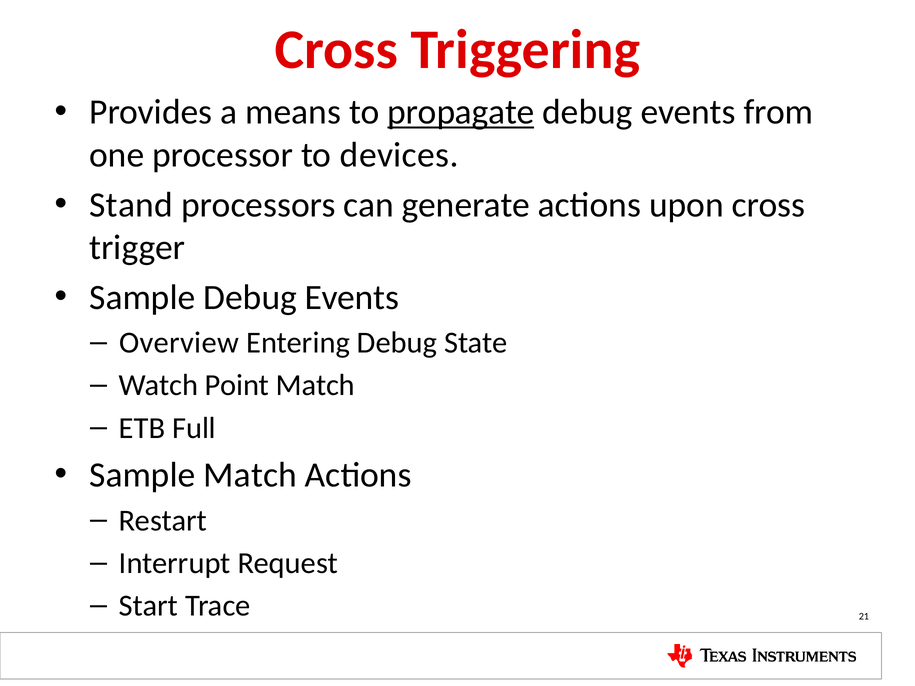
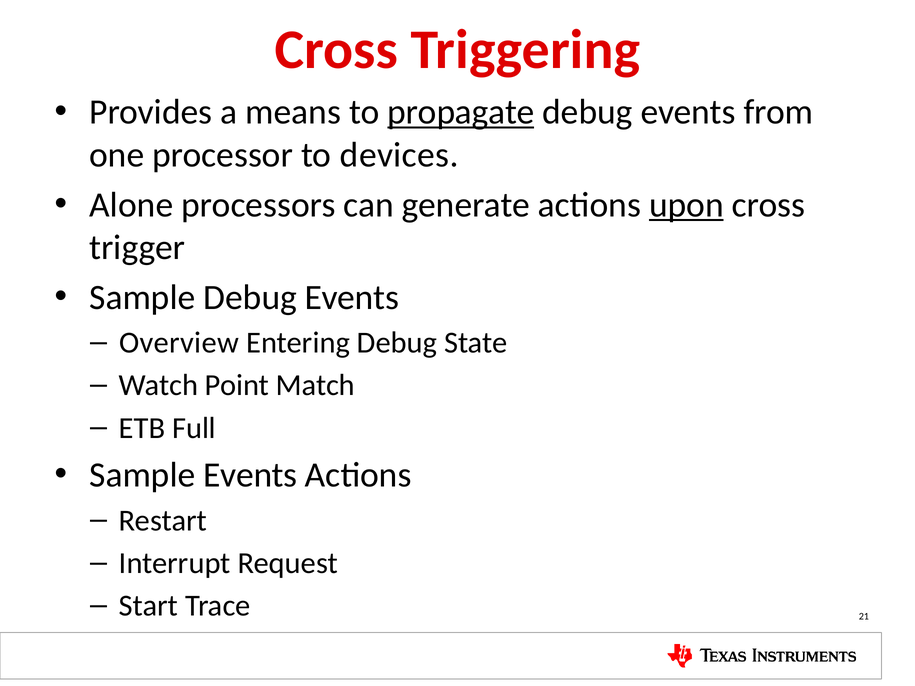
Stand: Stand -> Alone (131, 205)
upon underline: none -> present (686, 205)
Sample Match: Match -> Events (250, 475)
